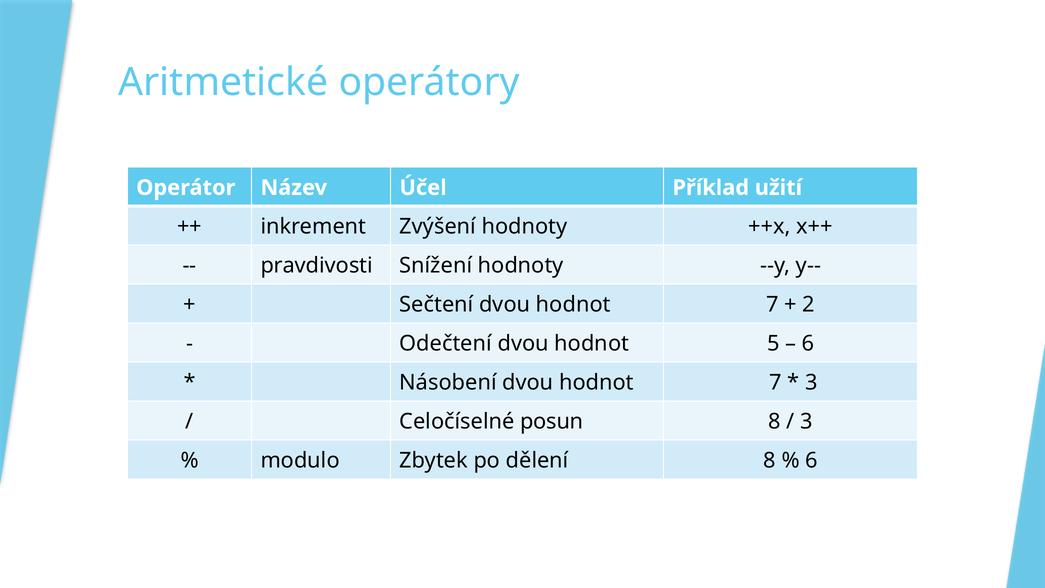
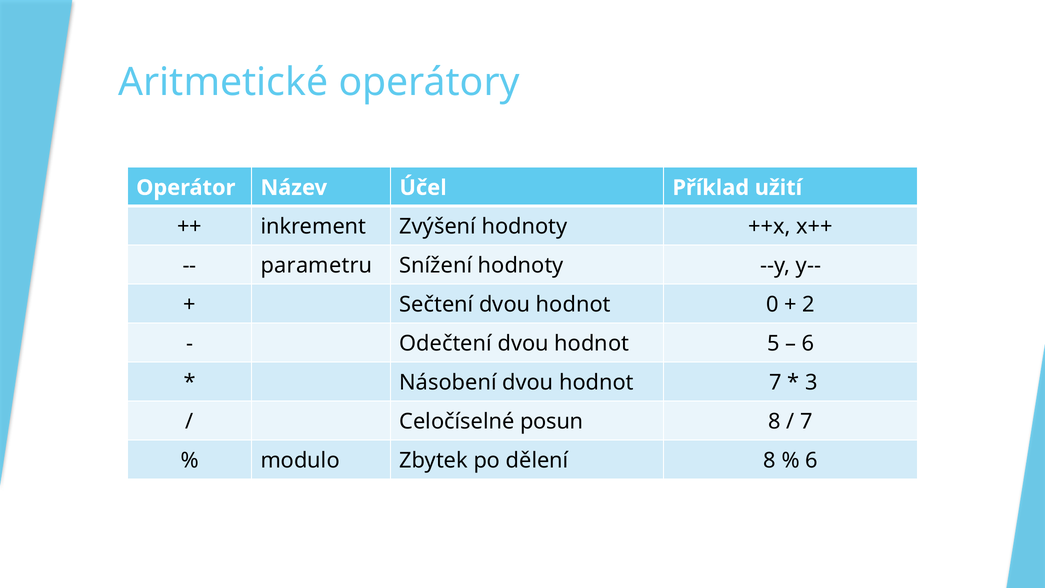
pravdivosti: pravdivosti -> parametru (317, 266)
Sečtení dvou hodnot 7: 7 -> 0 (773, 305)
3: 3 -> 7 (807, 421)
